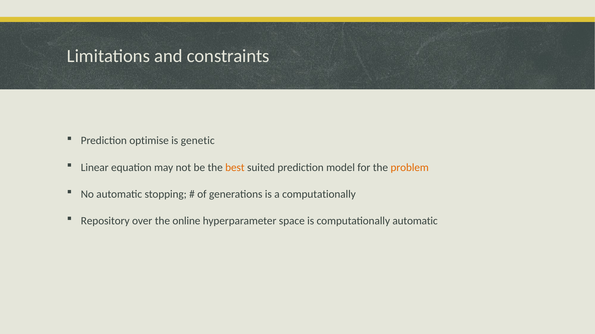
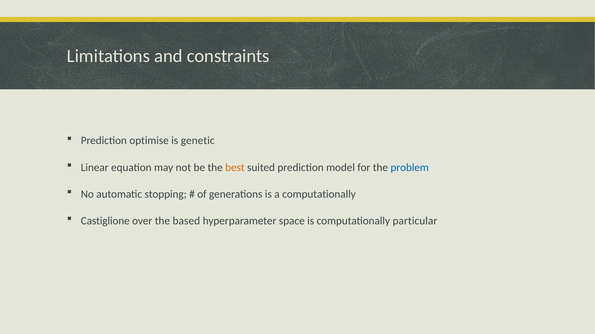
problem colour: orange -> blue (410, 168)
Repository: Repository -> Castiglione (105, 221)
online: online -> based (186, 221)
computationally automatic: automatic -> particular (415, 221)
